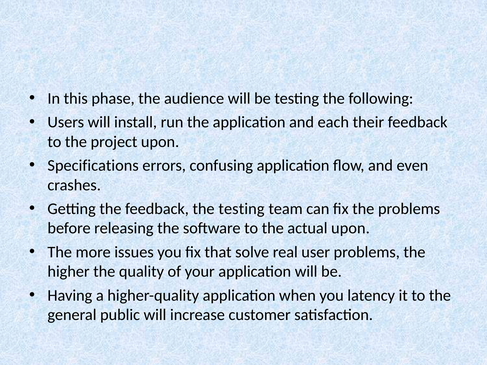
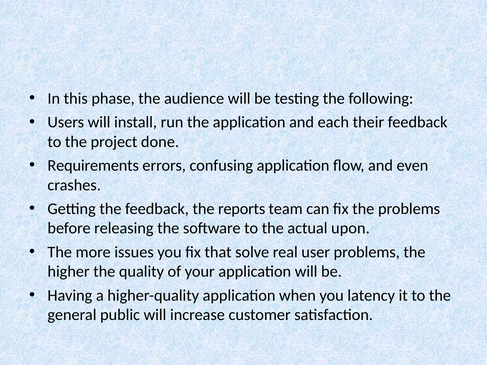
project upon: upon -> done (160, 142)
Specifications: Specifications -> Requirements (93, 166)
the testing: testing -> reports (242, 209)
